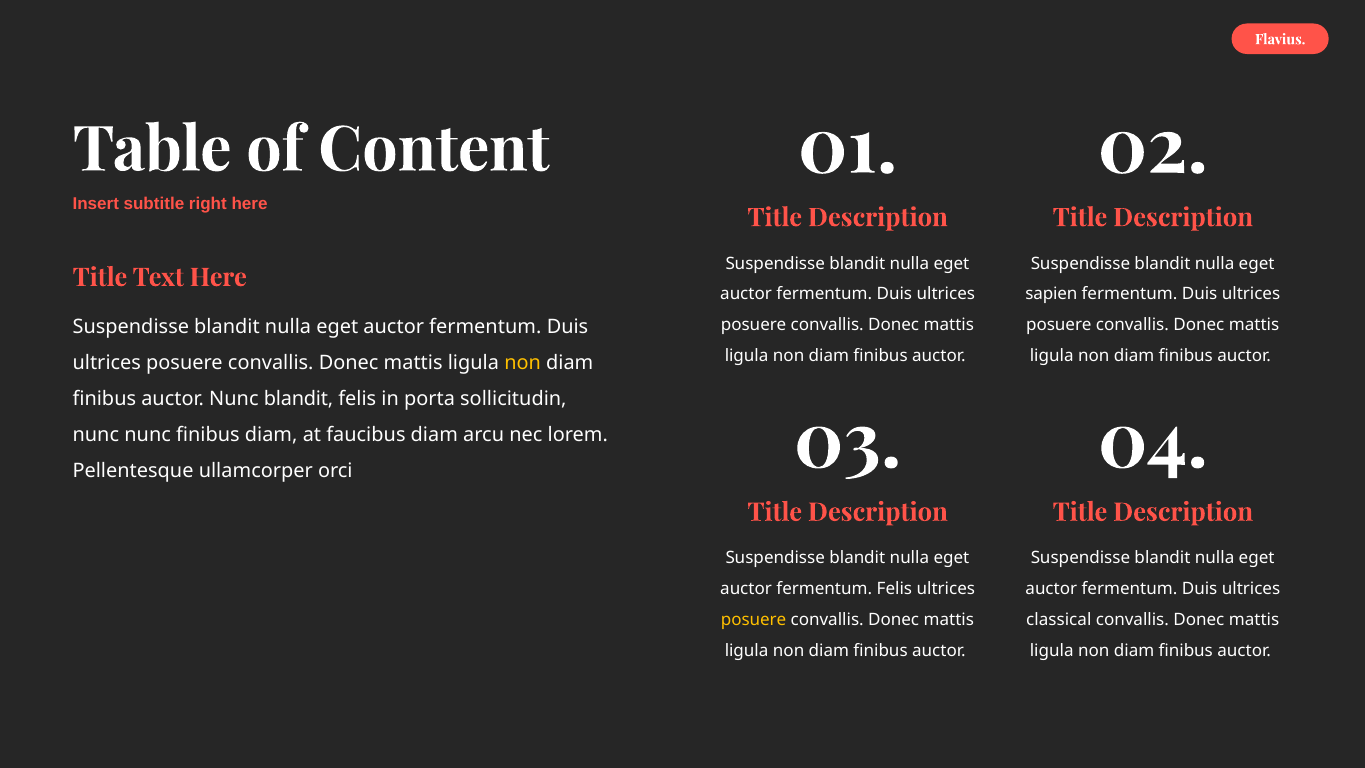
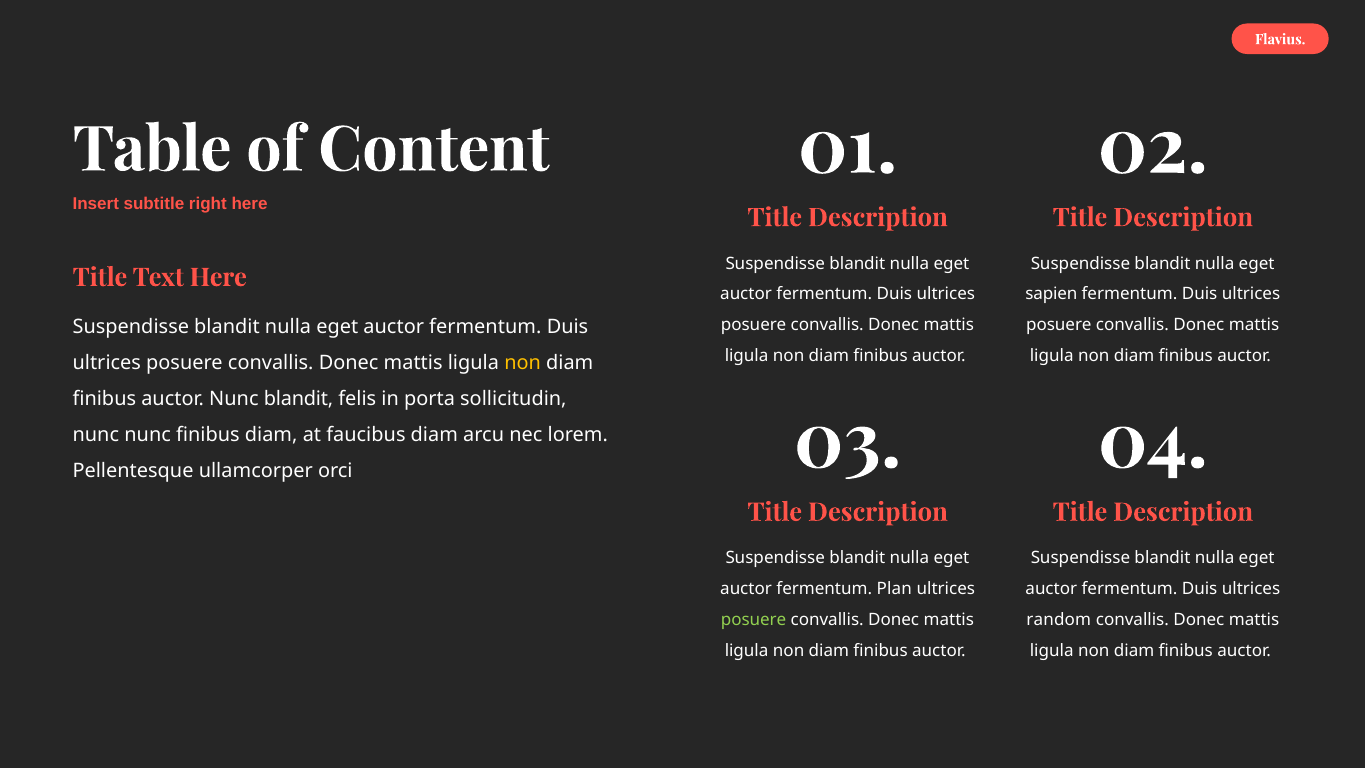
fermentum Felis: Felis -> Plan (894, 589)
posuere colour: yellow -> light green (754, 620)
classical: classical -> random (1059, 620)
